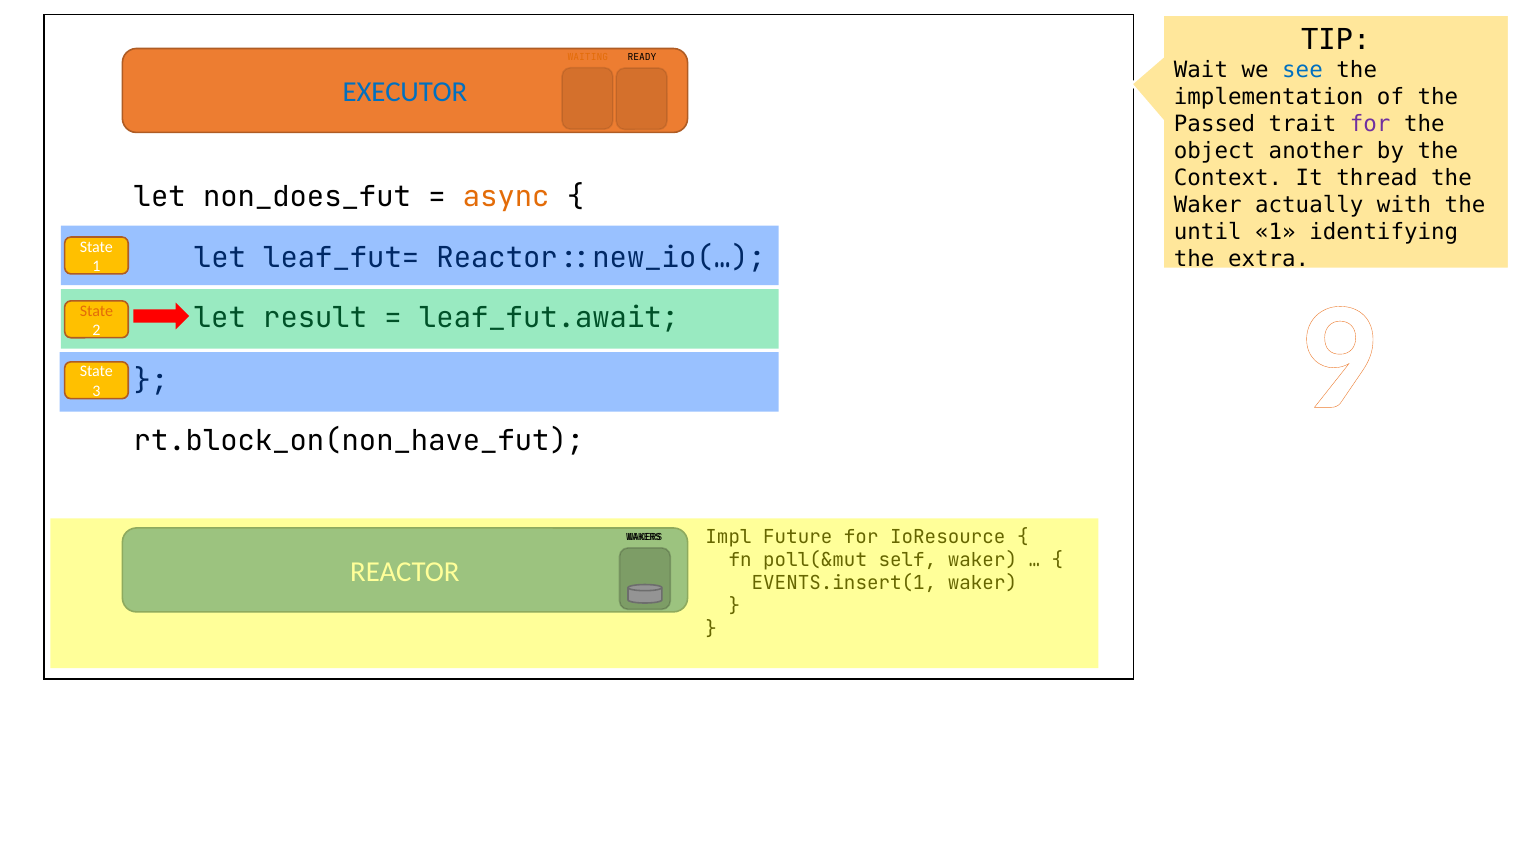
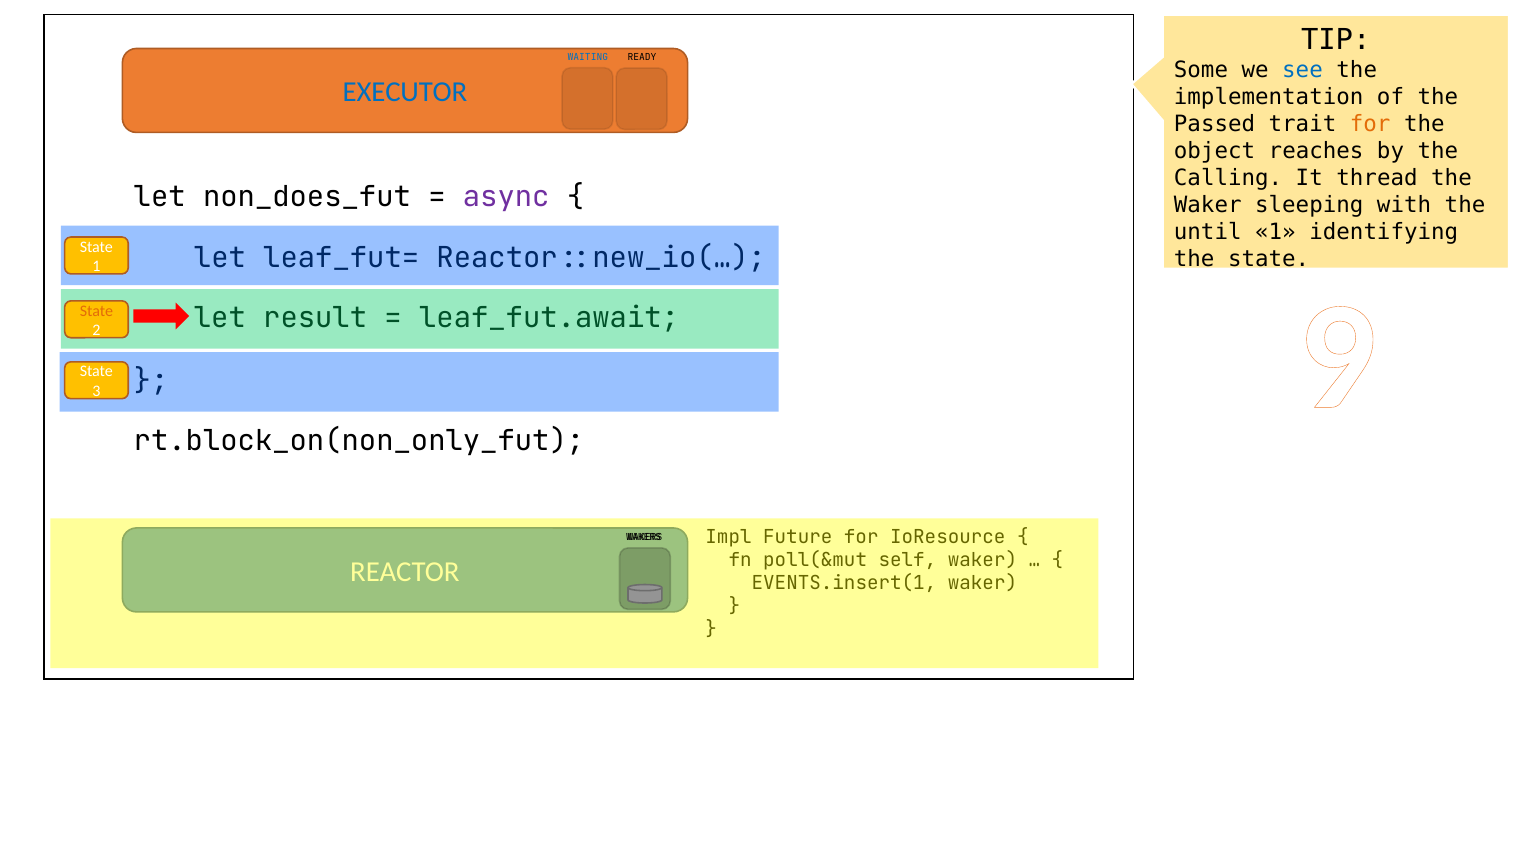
WAITING colour: orange -> blue (588, 57)
Wait: Wait -> Some (1201, 70)
for colour: purple -> orange (1370, 124)
another: another -> reaches (1316, 151)
Context: Context -> Calling (1228, 178)
async colour: orange -> purple (506, 197)
actually: actually -> sleeping (1309, 205)
the extra: extra -> state (1269, 259)
rt.block_on(non_have_fut: rt.block_on(non_have_fut -> rt.block_on(non_only_fut (359, 441)
